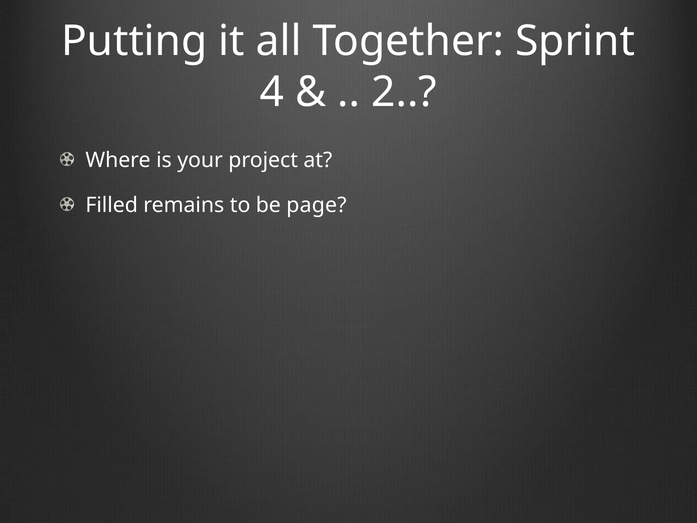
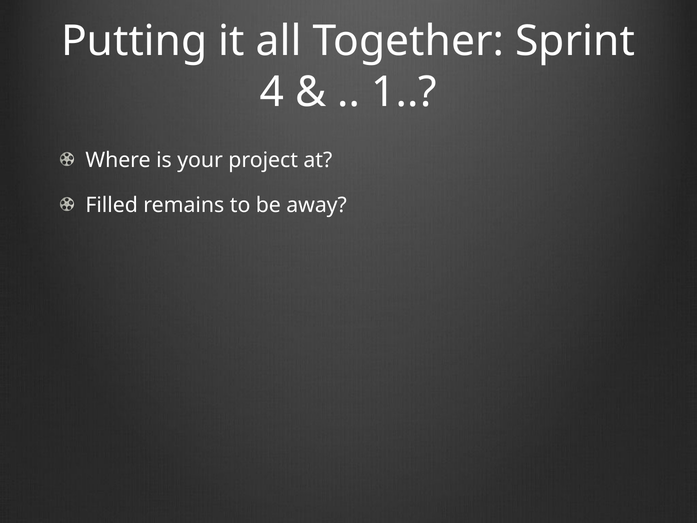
2: 2 -> 1 (404, 92)
page: page -> away (317, 205)
